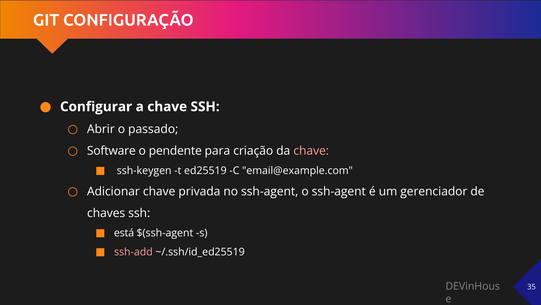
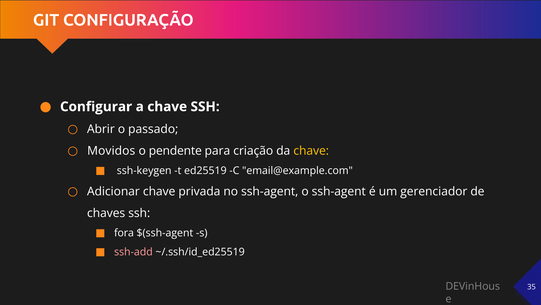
Software: Software -> Movidos (111, 150)
chave colour: pink -> yellow (311, 150)
está: está -> fora (124, 232)
